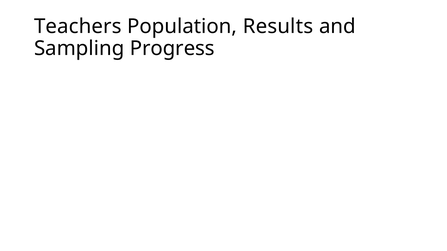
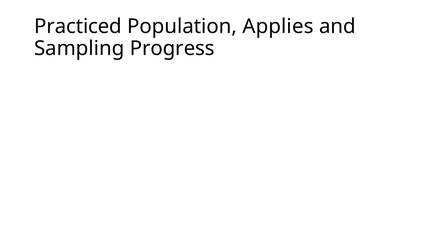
Teachers: Teachers -> Practiced (78, 26)
Results: Results -> Applies (278, 26)
